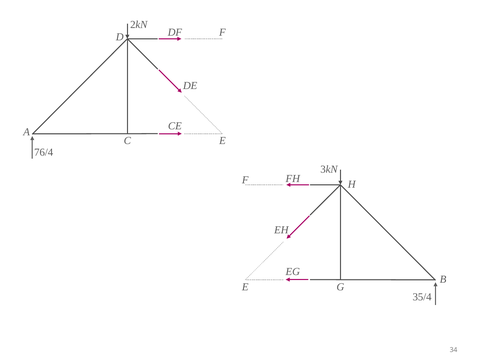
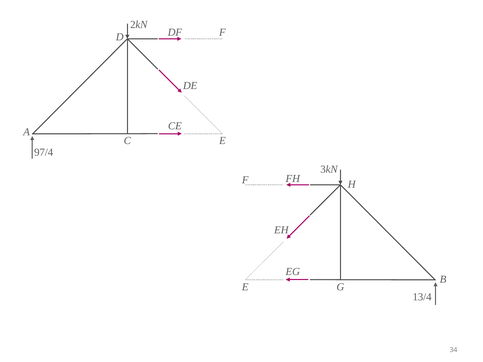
76/4: 76/4 -> 97/4 (44, 153)
35/4: 35/4 -> 13/4 (422, 297)
